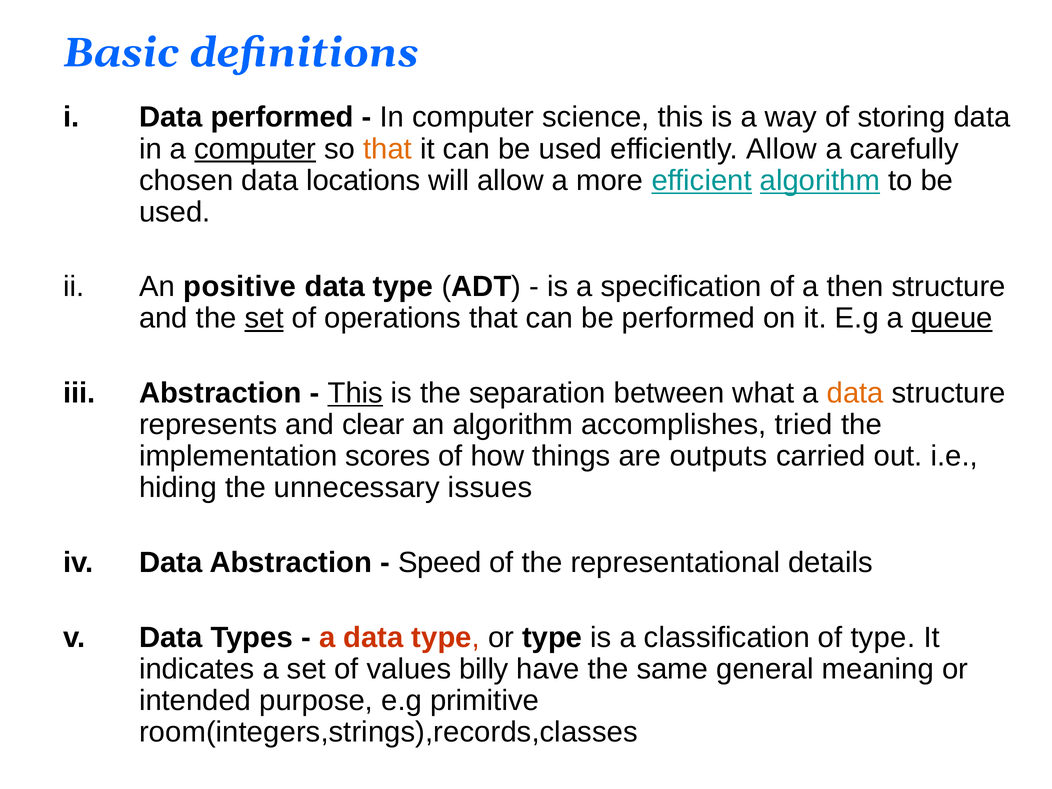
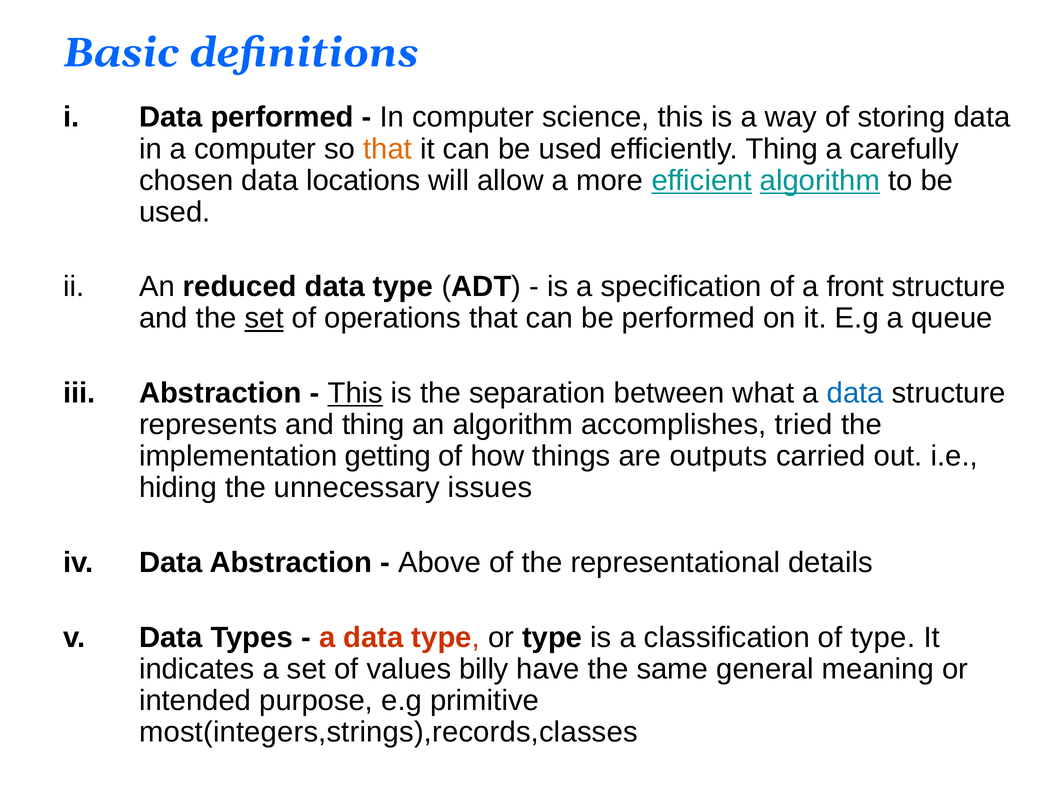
computer underline: present -> none (255, 149)
efficiently Allow: Allow -> Thing (782, 149)
positive: positive -> reduced (240, 287)
then: then -> front (855, 287)
queue underline: present -> none (952, 318)
data colour: orange -> blue (855, 393)
and clear: clear -> thing (373, 425)
scores: scores -> getting (388, 456)
Speed: Speed -> Above (440, 563)
room(integers,strings),records,classes: room(integers,strings),records,classes -> most(integers,strings),records,classes (388, 732)
